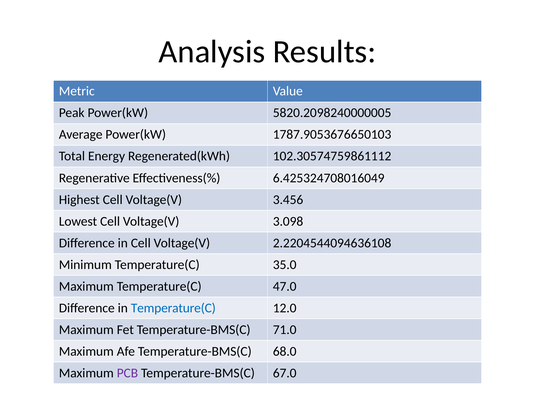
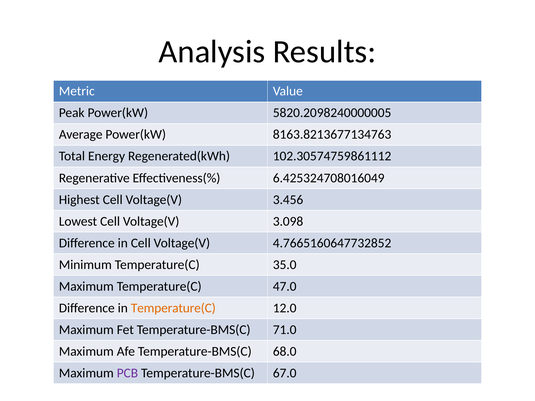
1787.9053676650103: 1787.9053676650103 -> 8163.8213677134763 (332, 135)
2.2204544094636108: 2.2204544094636108 -> 4.7665160647732852 (332, 243)
Temperature(C colour: blue -> orange (173, 308)
